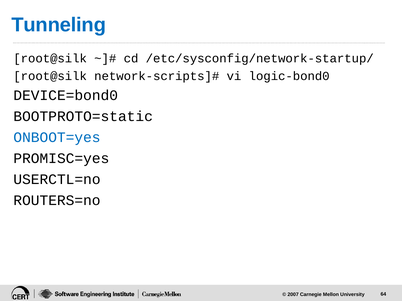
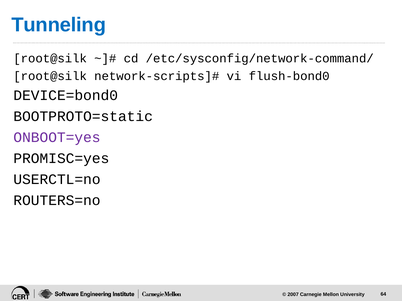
/etc/sysconfig/network-startup/: /etc/sysconfig/network-startup/ -> /etc/sysconfig/network-command/ (260, 58)
logic-bond0: logic-bond0 -> flush-bond0 (289, 76)
ONBOOT=yes colour: blue -> purple (57, 138)
